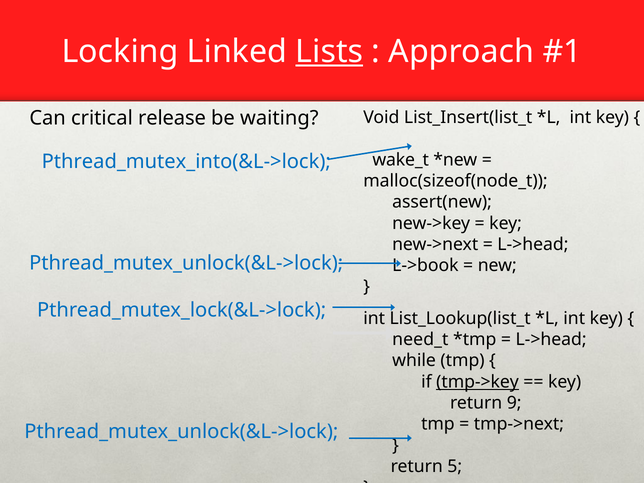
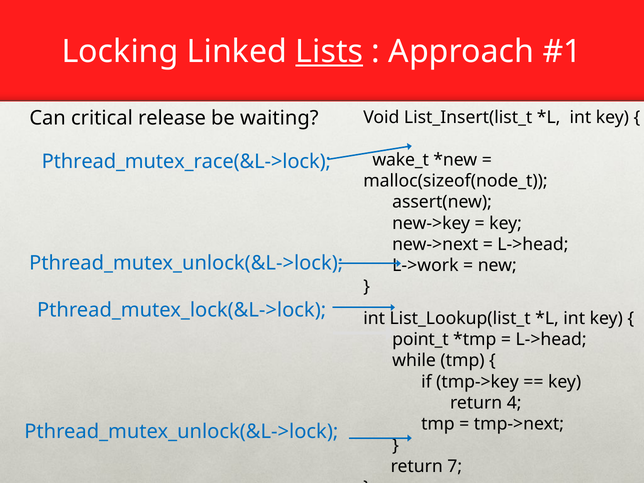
Pthread_mutex_into(&L->lock: Pthread_mutex_into(&L->lock -> Pthread_mutex_race(&L->lock (186, 162)
L->book: L->book -> L->work (425, 265)
need_t: need_t -> point_t (420, 339)
tmp->key underline: present -> none (478, 382)
9: 9 -> 4 (514, 403)
5: 5 -> 7 (455, 466)
